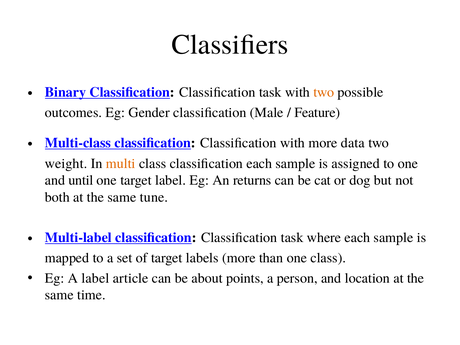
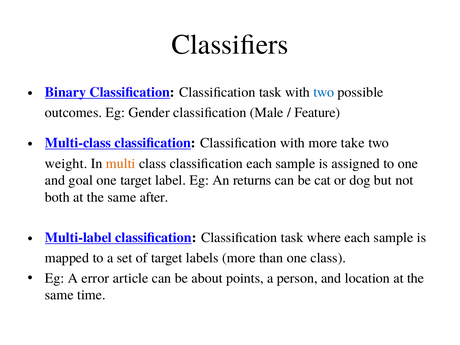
two colour: orange -> blue (324, 92)
data: data -> take (353, 143)
until: until -> goal (81, 180)
tune: tune -> after (154, 197)
A label: label -> error (95, 278)
